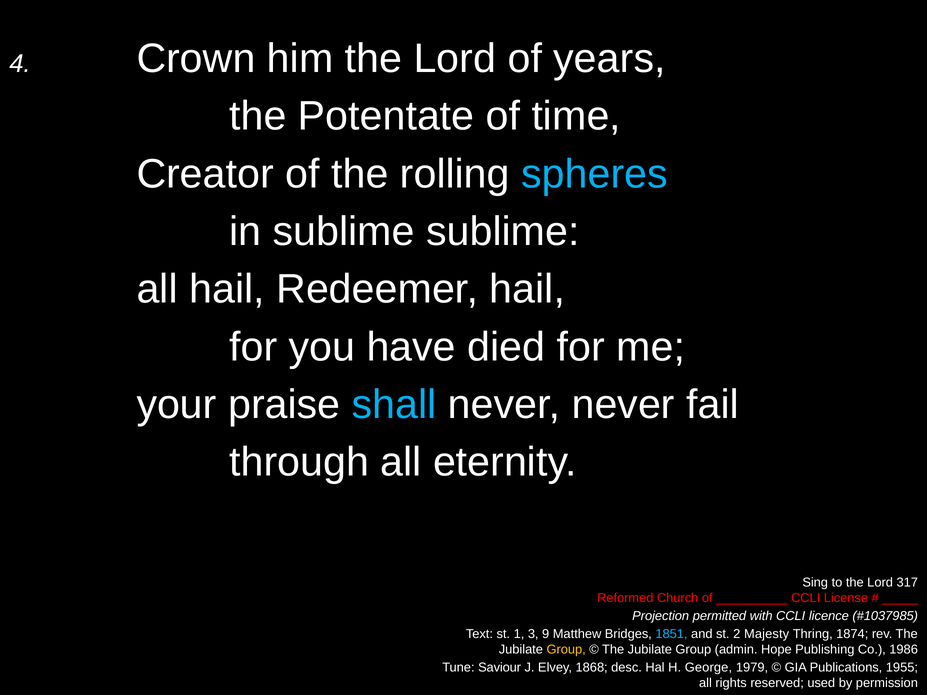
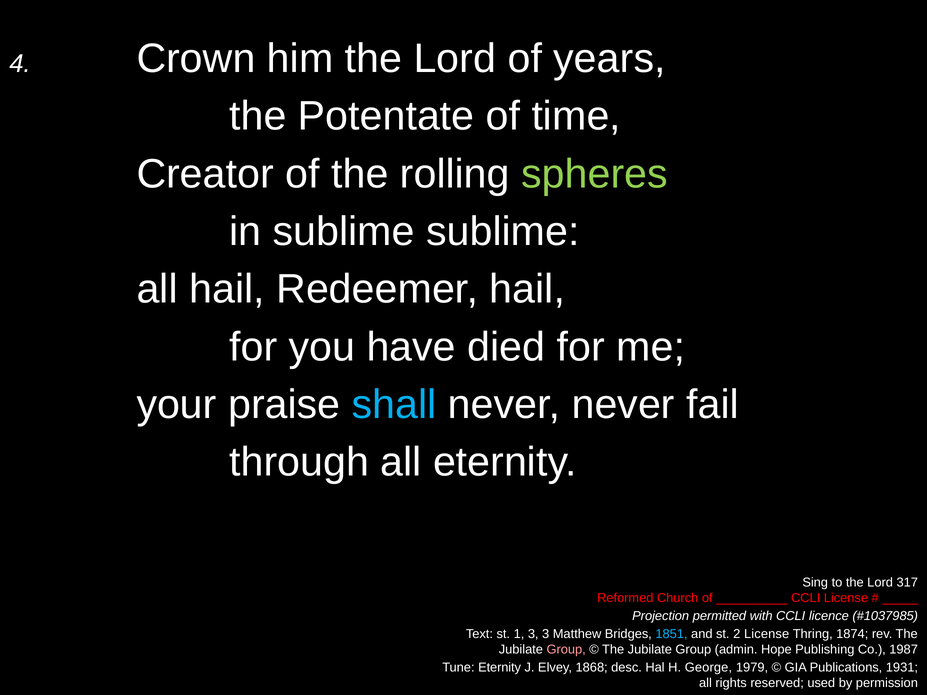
spheres colour: light blue -> light green (595, 174)
3 9: 9 -> 3 (546, 634)
2 Majesty: Majesty -> License (767, 634)
Group colour: yellow -> pink (566, 650)
1986: 1986 -> 1987 (904, 650)
Tune Saviour: Saviour -> Eternity (500, 668)
1955: 1955 -> 1931 (902, 668)
